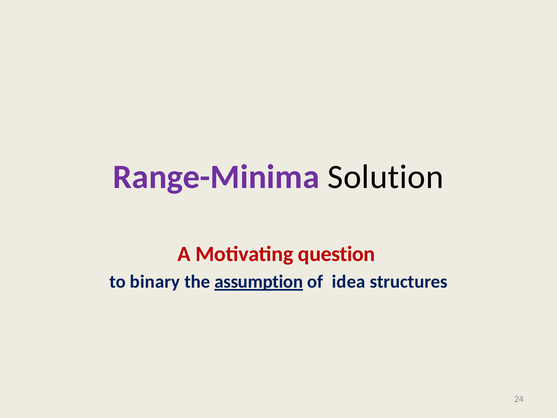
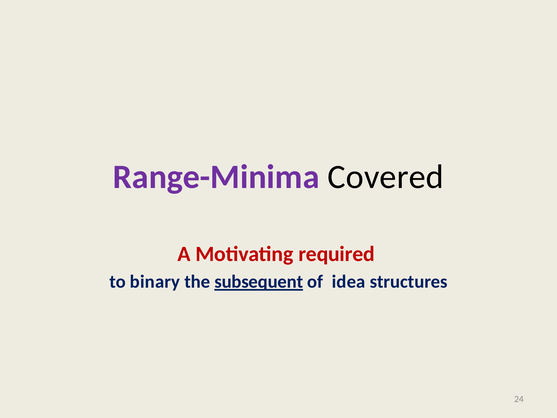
Solution: Solution -> Covered (386, 177)
question: question -> required (337, 254)
assumption: assumption -> subsequent (259, 282)
